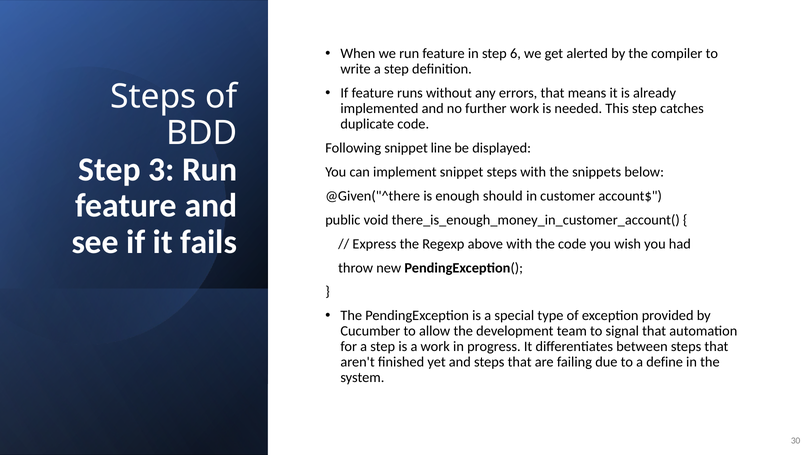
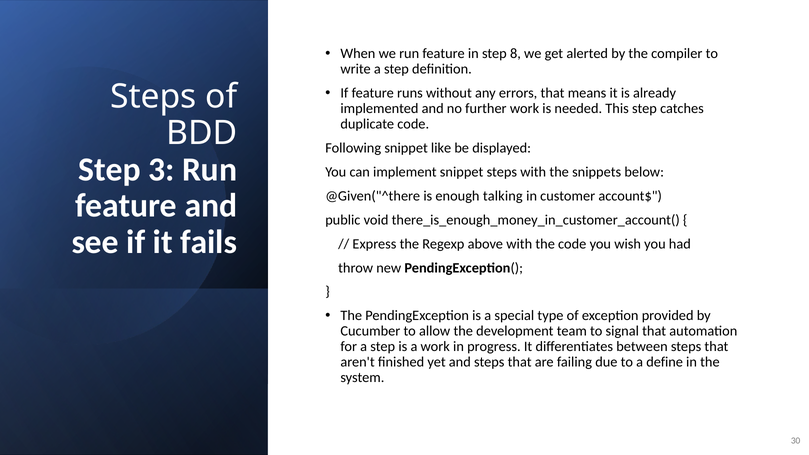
6: 6 -> 8 (515, 54)
line: line -> like (441, 148)
should: should -> talking (503, 196)
